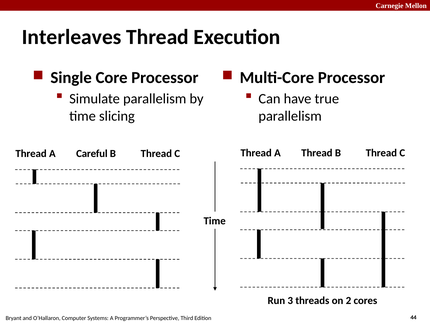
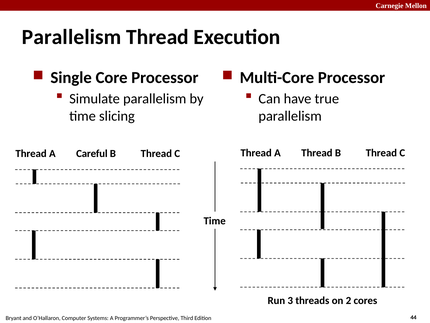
Interleaves: Interleaves -> Parallelism (72, 37)
